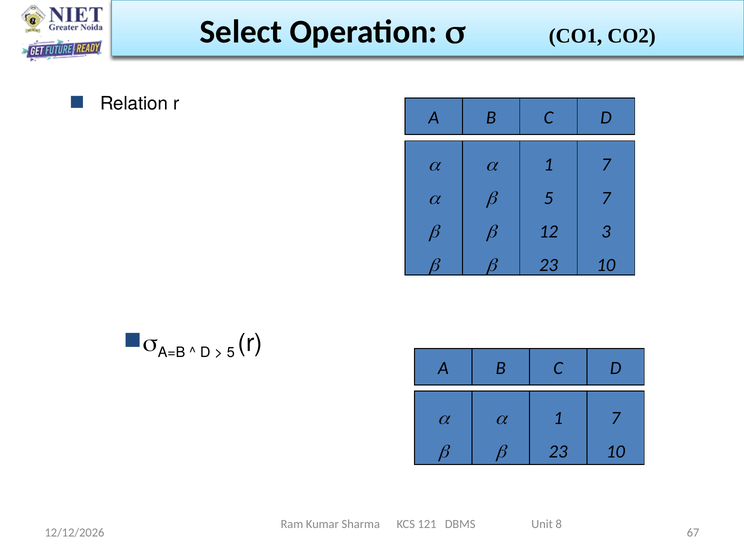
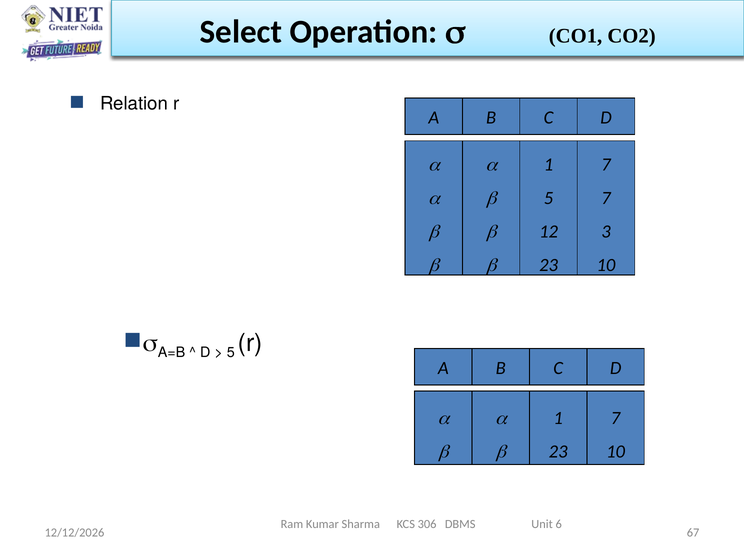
121: 121 -> 306 (427, 524)
8: 8 -> 6 (559, 524)
